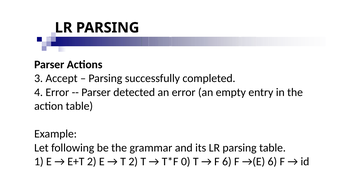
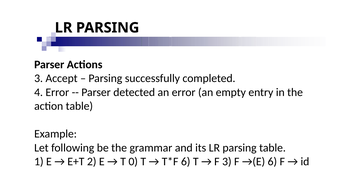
T 2: 2 -> 0 (133, 161)
0: 0 -> 6 (186, 161)
F 6: 6 -> 3 (227, 161)
